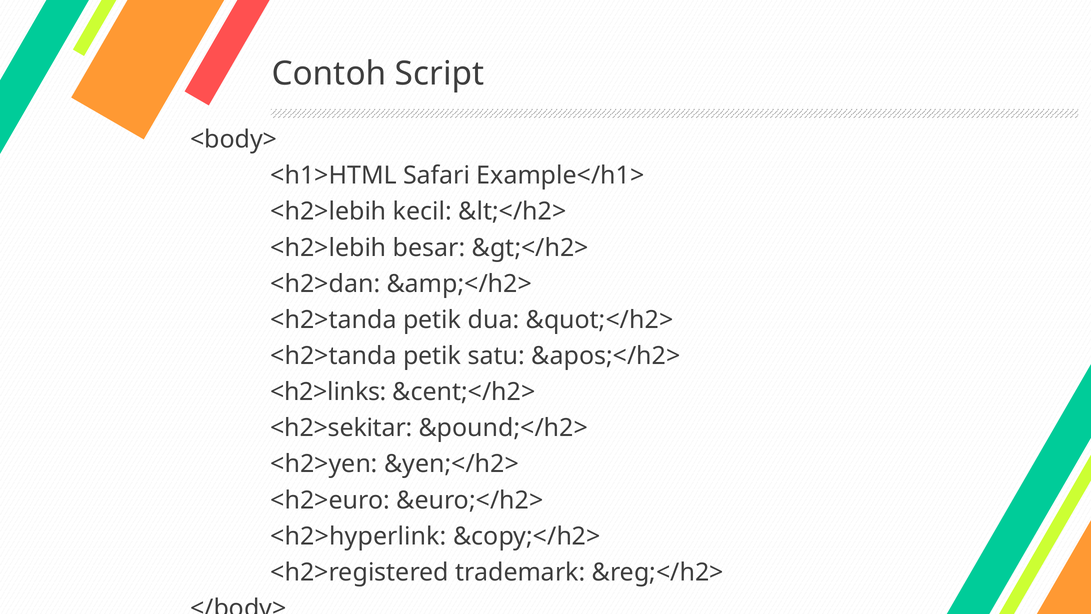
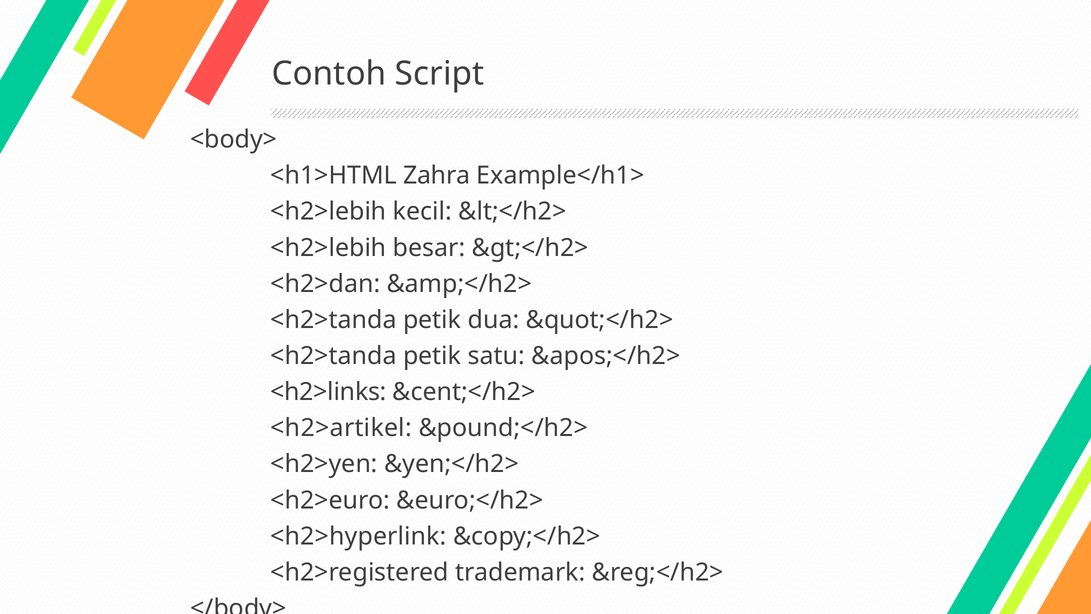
Safari: Safari -> Zahra (437, 176)
<h2>sekitar: <h2>sekitar -> <h2>artikel (341, 428)
